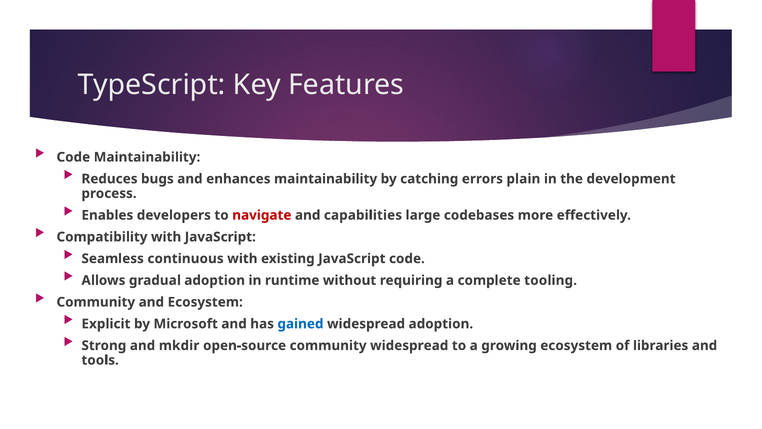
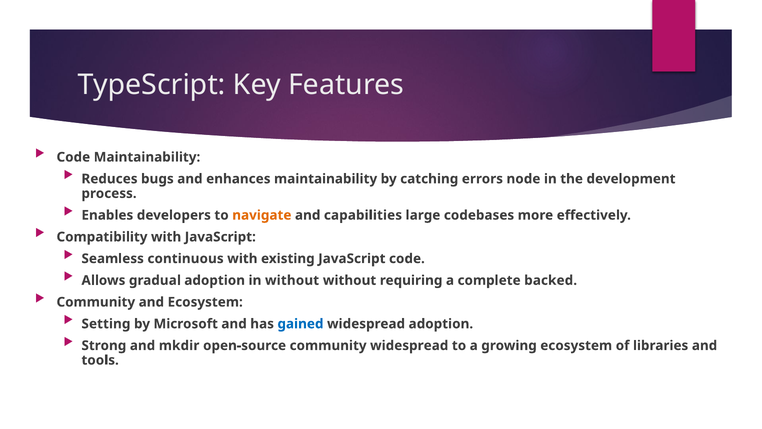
plain: plain -> node (523, 179)
navigate colour: red -> orange (262, 215)
in runtime: runtime -> without (292, 280)
tooling: tooling -> backed (551, 280)
Explicit: Explicit -> Setting (106, 324)
